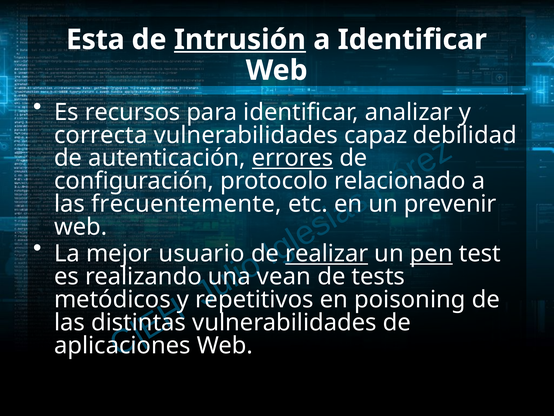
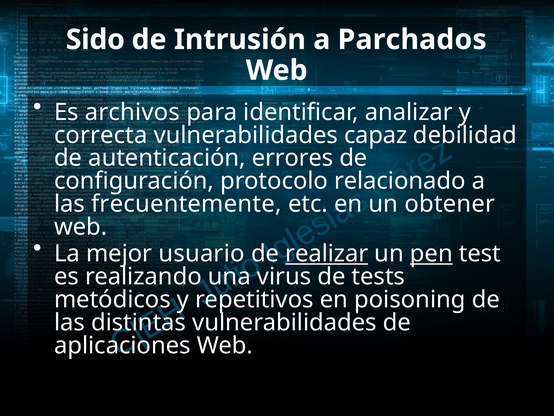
Esta: Esta -> Sido (95, 40)
Intrusión underline: present -> none (240, 40)
a Identificar: Identificar -> Parchados (412, 40)
recursos: recursos -> archivos (132, 112)
errores underline: present -> none (293, 158)
prevenir: prevenir -> obtener (450, 204)
vean: vean -> virus (284, 276)
